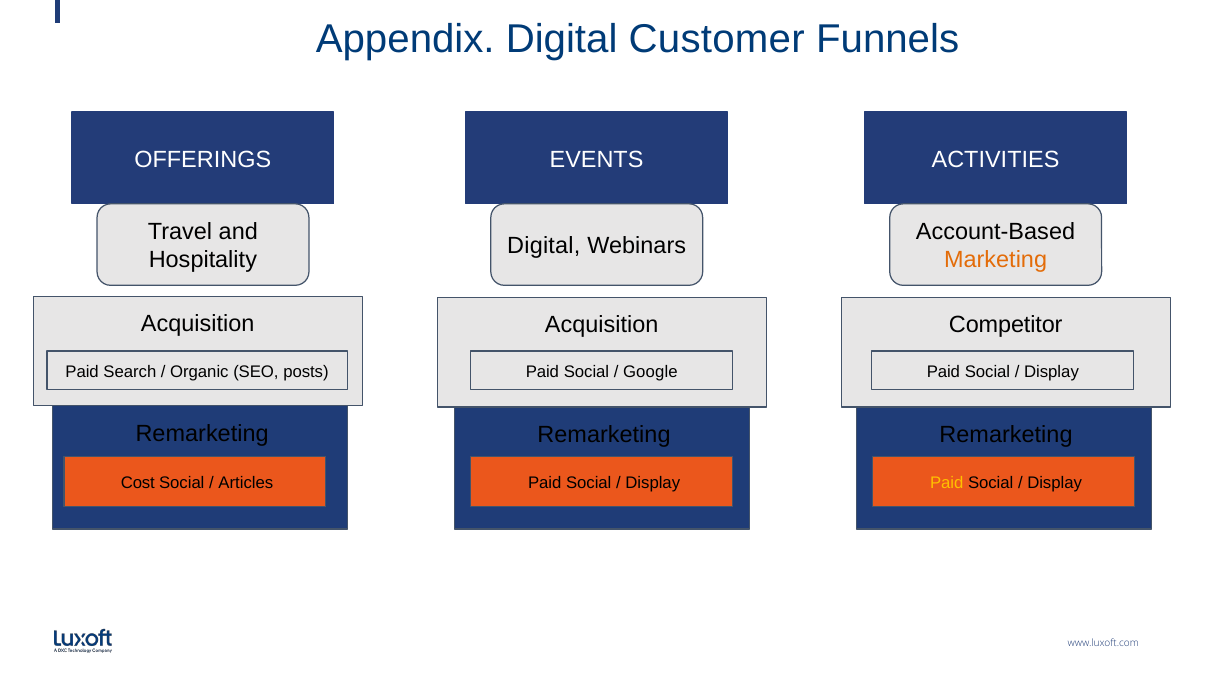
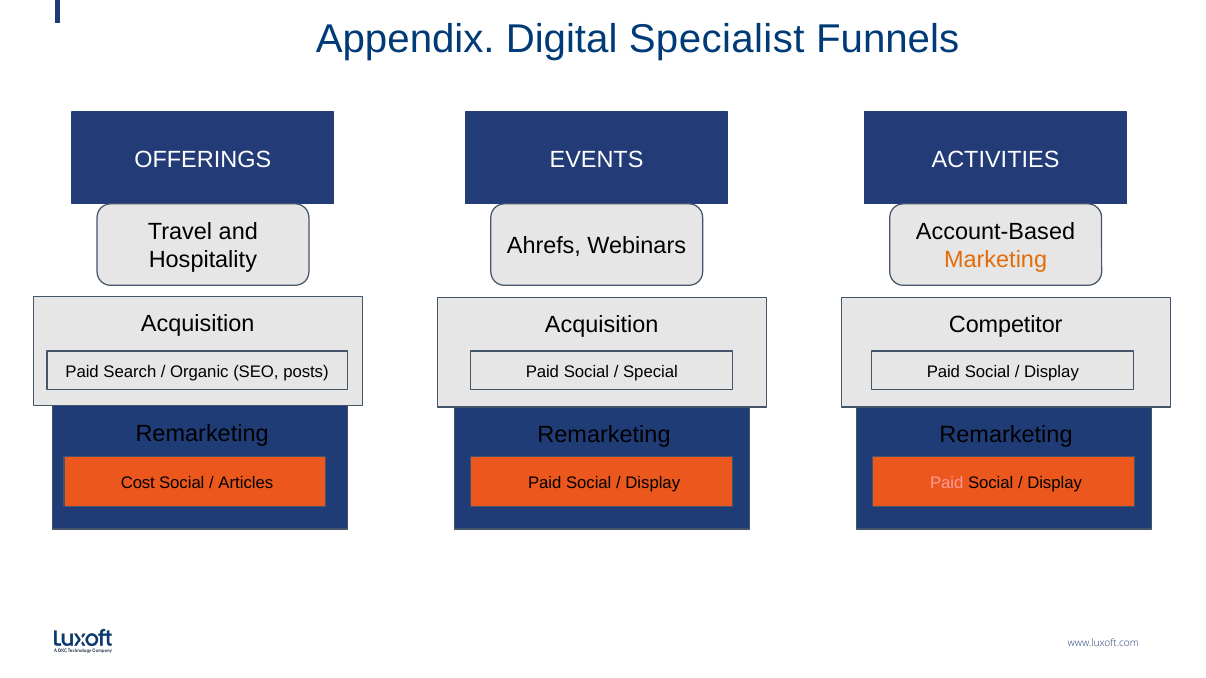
Customer: Customer -> Specialist (717, 39)
Digital: Digital -> Ahrefs (544, 246)
Google: Google -> Special (650, 372)
Paid colour: yellow -> pink (947, 483)
